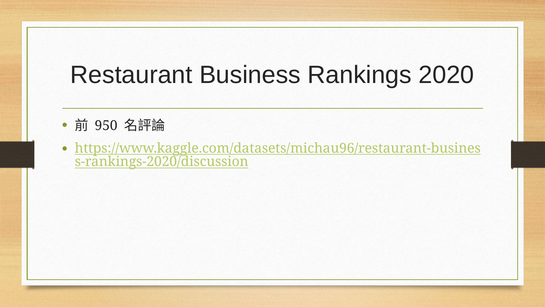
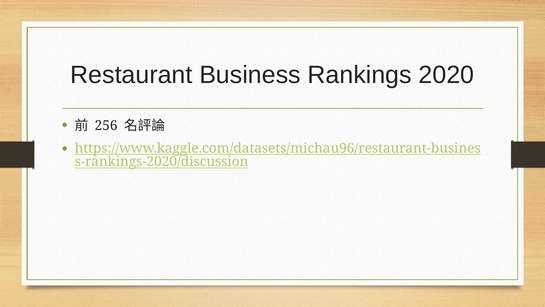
950: 950 -> 256 (106, 125)
